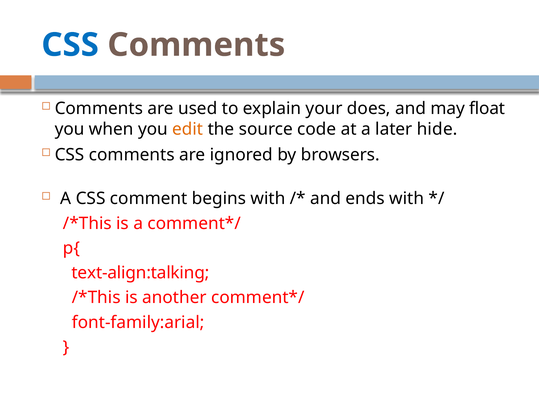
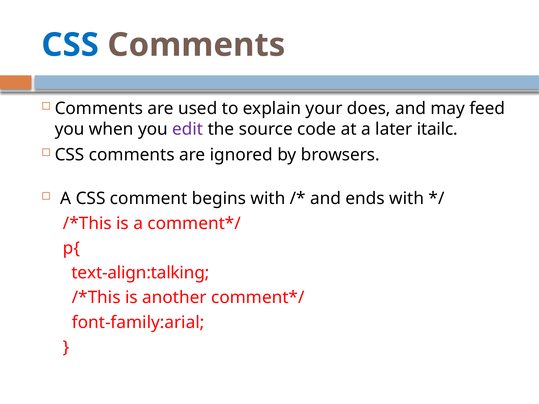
float: float -> feed (487, 109)
edit colour: orange -> purple (188, 129)
hide: hide -> itailc (437, 129)
